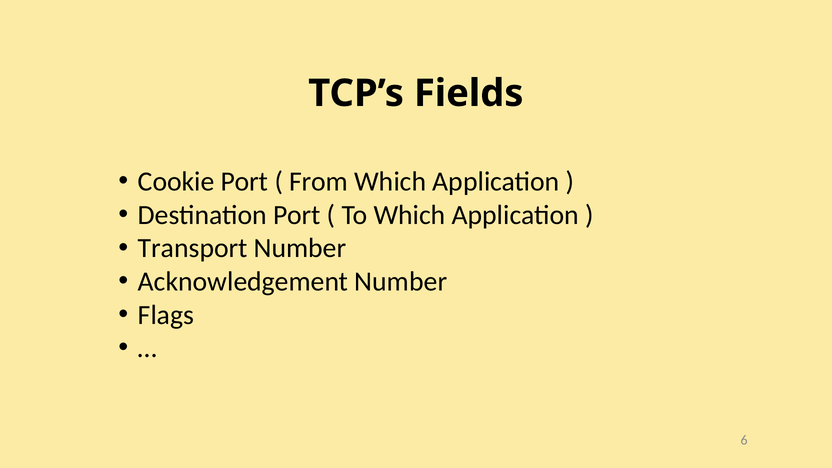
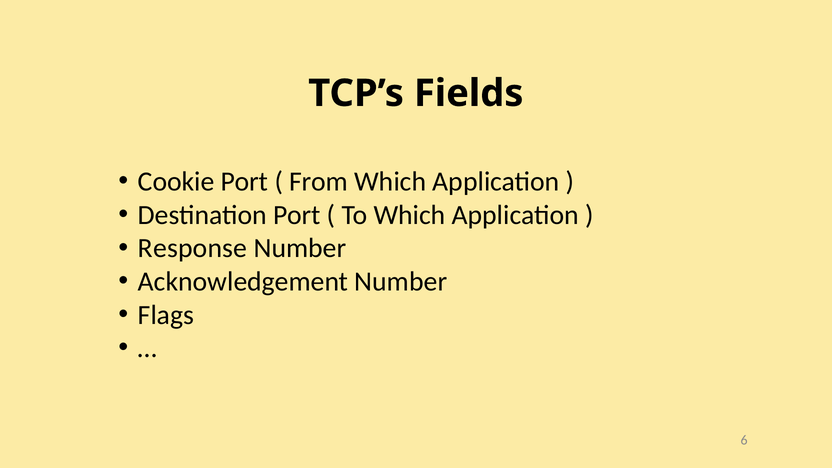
Transport: Transport -> Response (193, 248)
